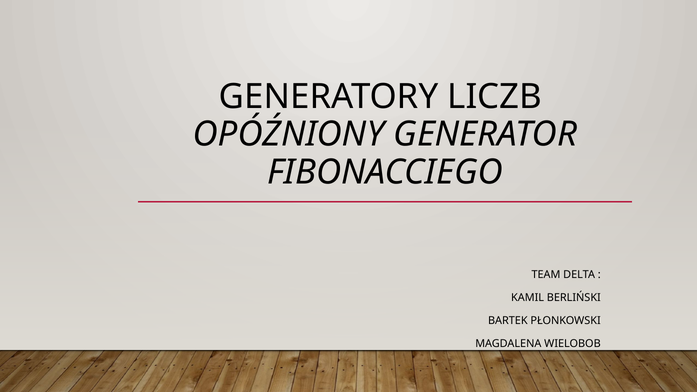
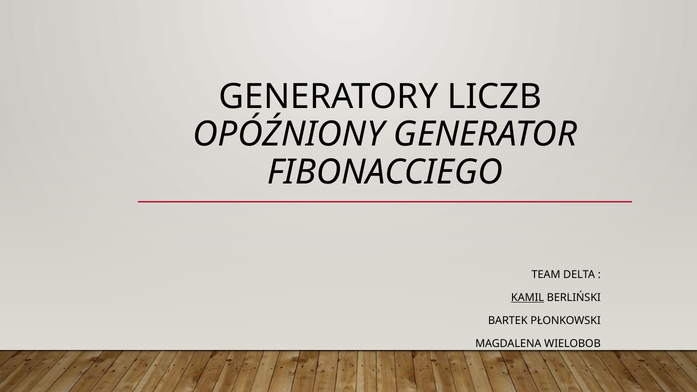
KAMIL underline: none -> present (528, 298)
